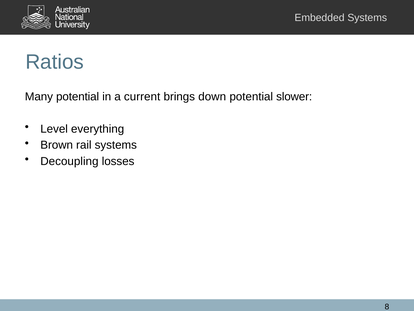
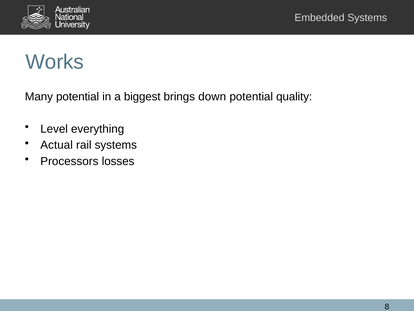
Ratios: Ratios -> Works (55, 62)
current: current -> biggest (142, 97)
slower: slower -> quality (294, 97)
Brown: Brown -> Actual (57, 145)
Decoupling: Decoupling -> Processors (69, 161)
